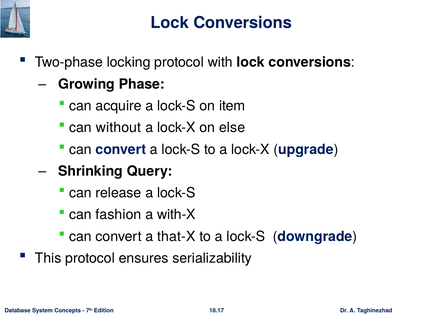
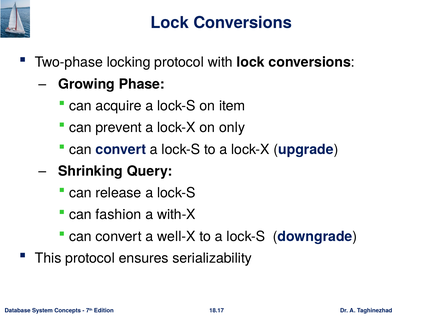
without: without -> prevent (119, 128)
else: else -> only (232, 128)
that-X: that-X -> well-X (176, 236)
